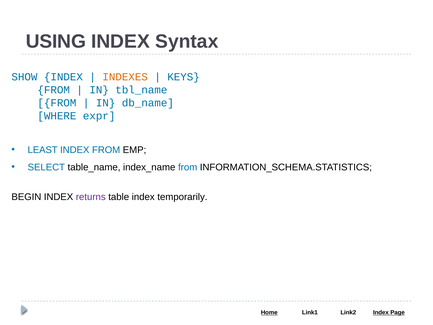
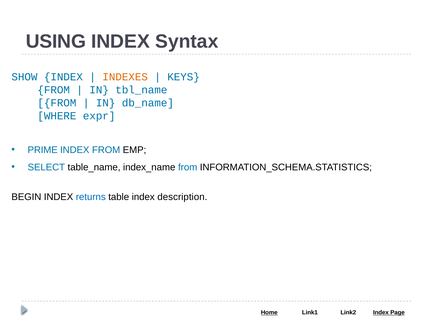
LEAST: LEAST -> PRIME (43, 150)
returns colour: purple -> blue (91, 197)
temporarily: temporarily -> description (182, 197)
